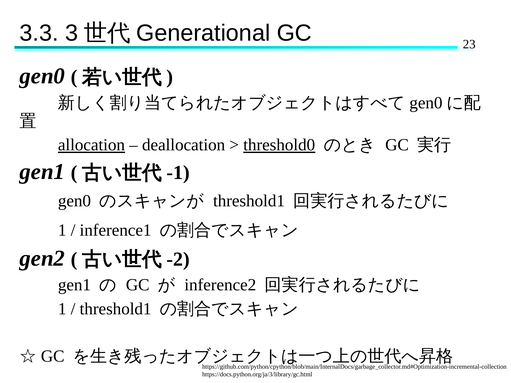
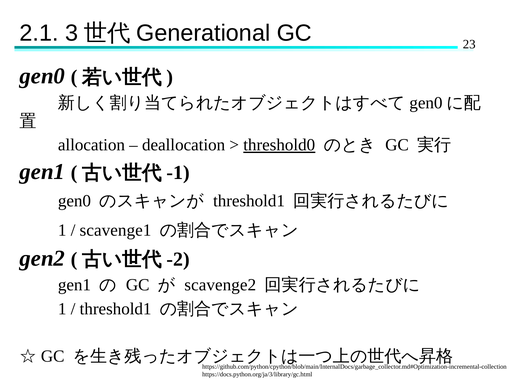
3.3: 3.3 -> 2.1 (39, 33)
allocation underline: present -> none (91, 145)
inference1: inference1 -> scavenge1 (116, 230)
inference2: inference2 -> scavenge2 (220, 285)
